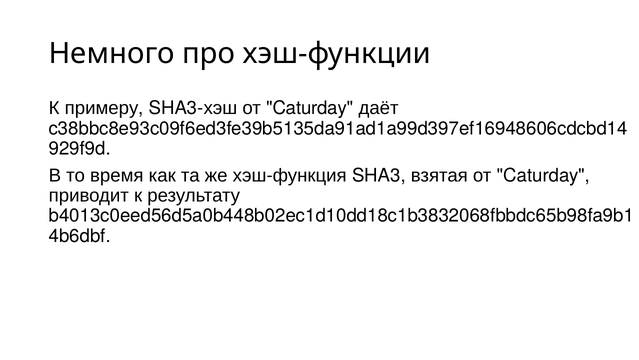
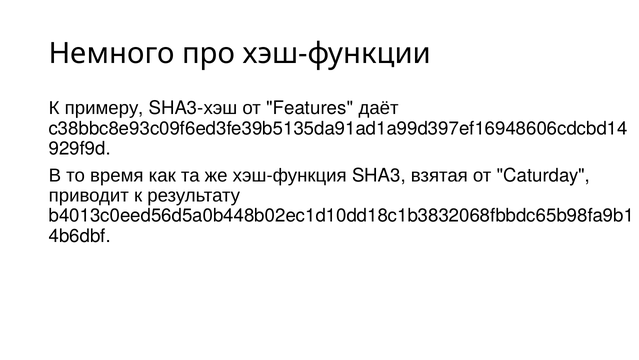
Caturday: Caturday -> Features (310, 108)
